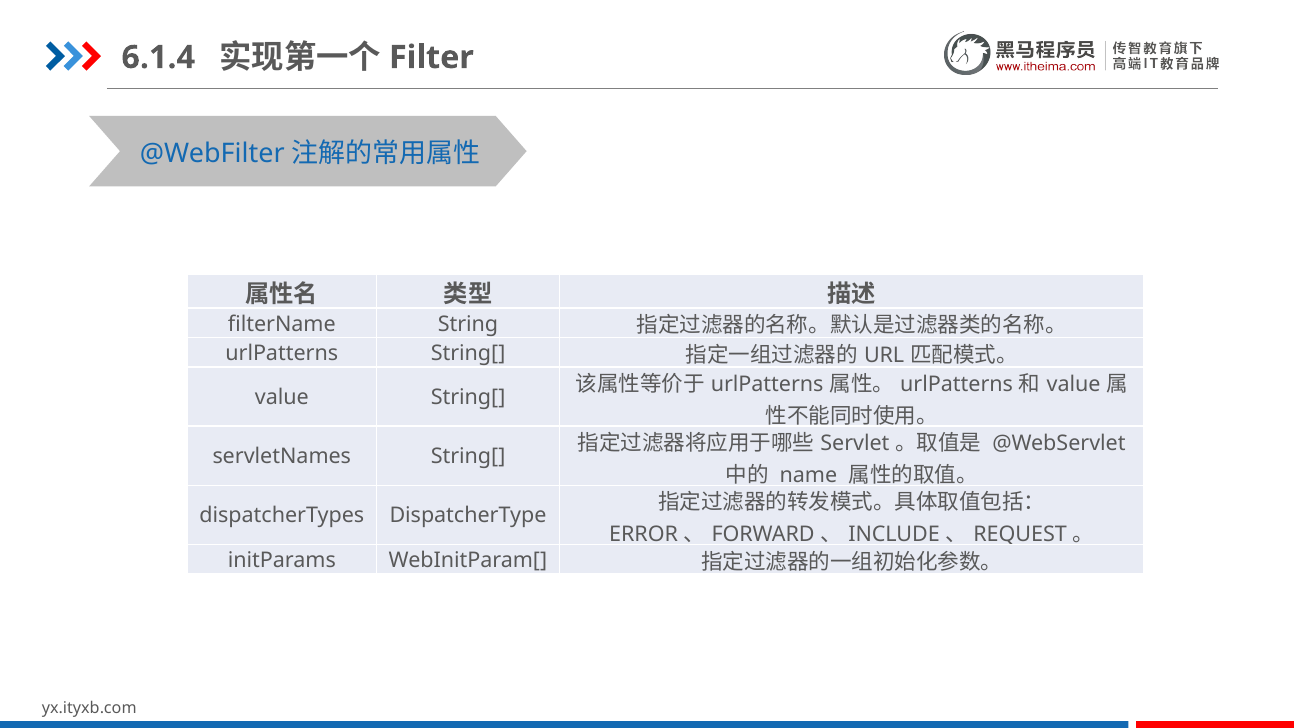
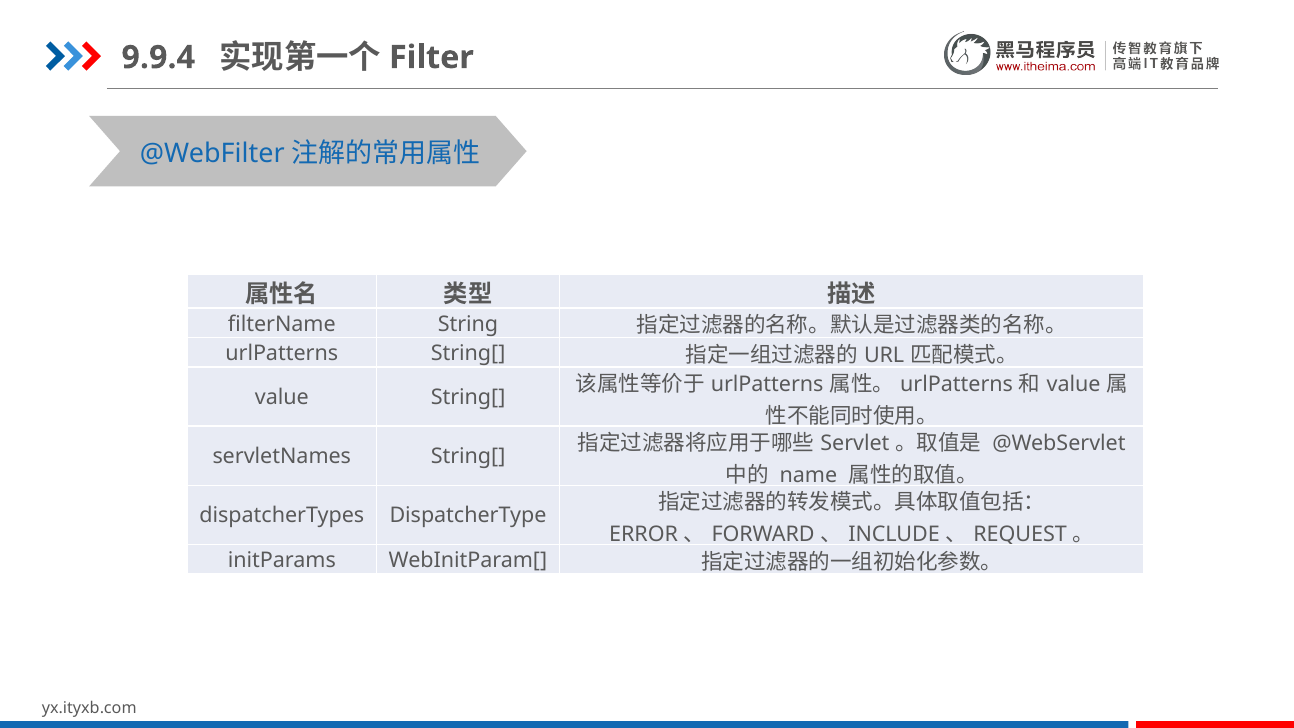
6.1.4: 6.1.4 -> 9.9.4 (158, 57)
